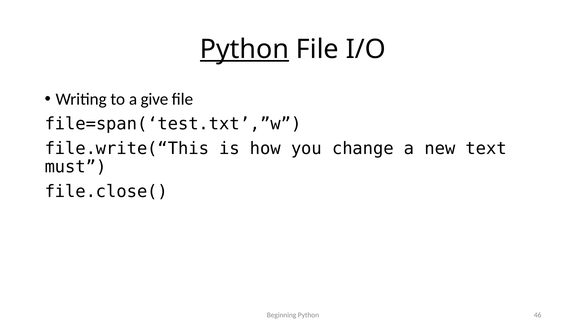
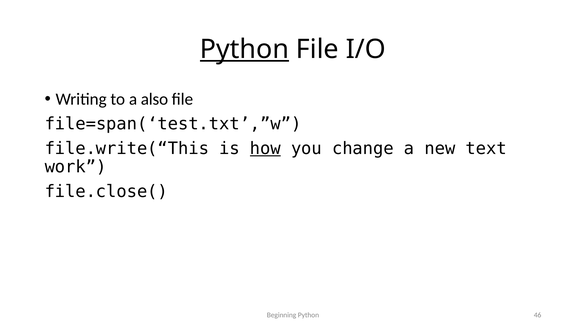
give: give -> also (154, 99)
how underline: none -> present (265, 148)
must: must -> work (75, 167)
